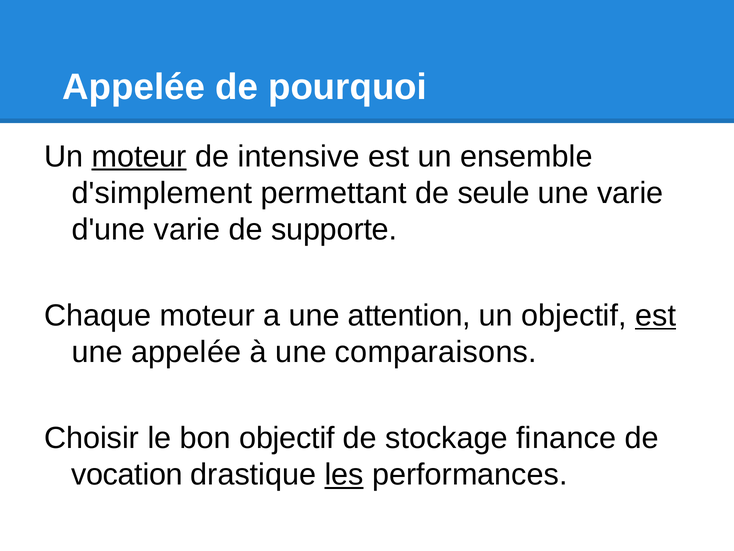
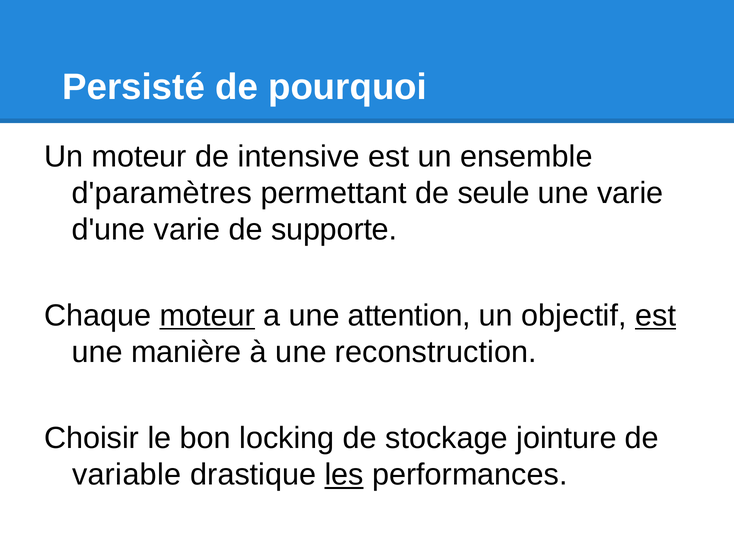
Appelée: Appelée -> Persisté (134, 87)
moteur underline: present -> none (139, 156)
d'simplement: d'simplement -> d'paramètres (162, 193)
moteur underline: none -> present (207, 315)
une appelée: appelée -> manière (186, 352)
comparaisons: comparaisons -> reconstruction (436, 352)
bon objectif: objectif -> locking (287, 438)
finance: finance -> jointure (566, 438)
vocation: vocation -> variable (127, 474)
